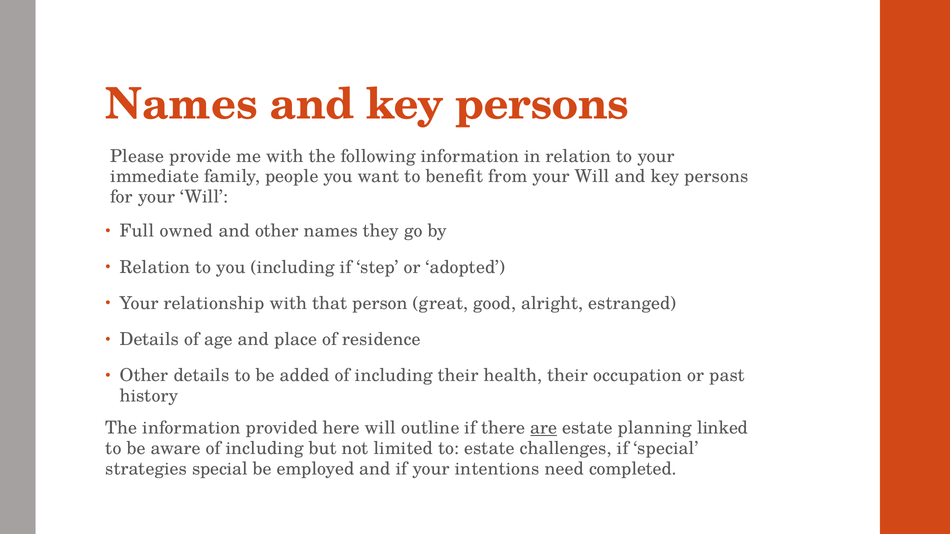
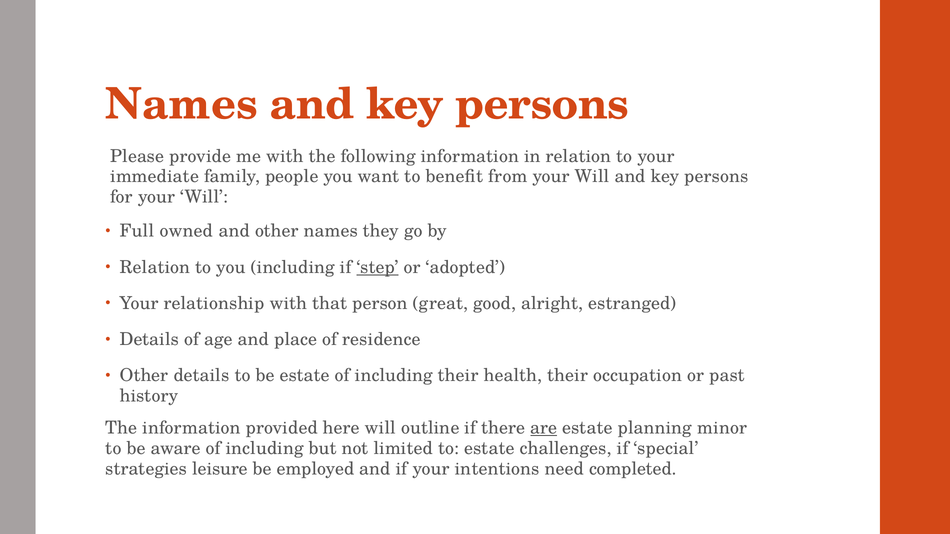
step underline: none -> present (378, 267)
be added: added -> estate (305, 376)
linked: linked -> minor (722, 428)
strategies special: special -> leisure (220, 469)
